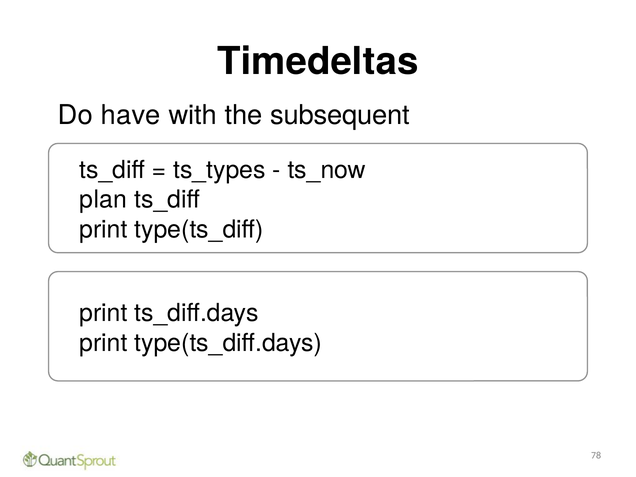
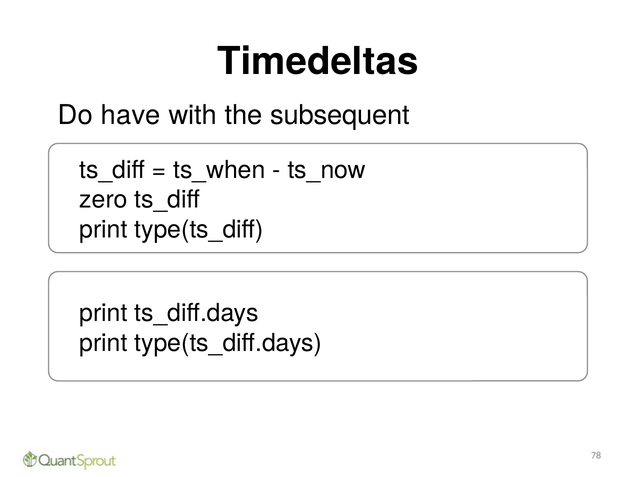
ts_types: ts_types -> ts_when (219, 170)
plan: plan -> zero (103, 200)
